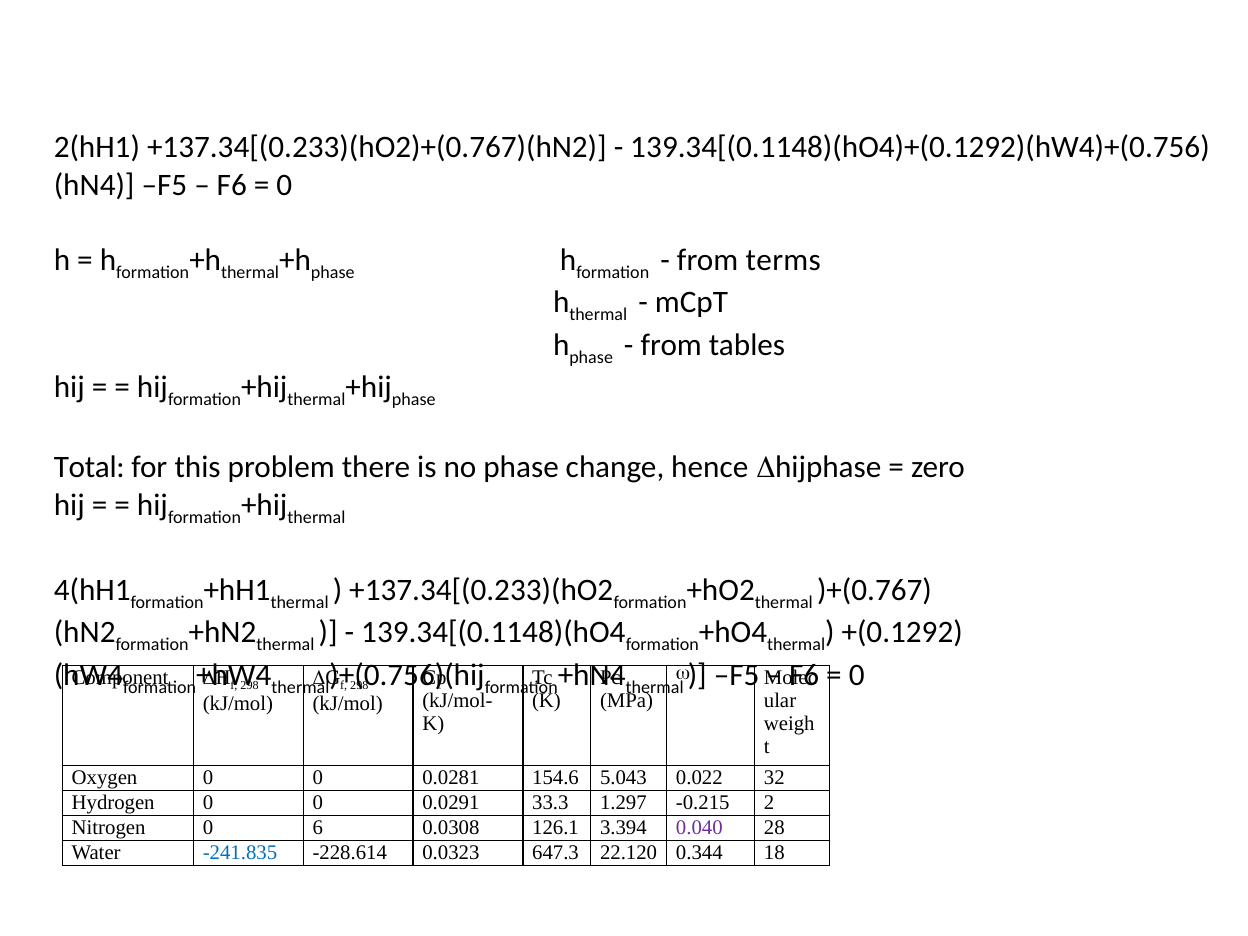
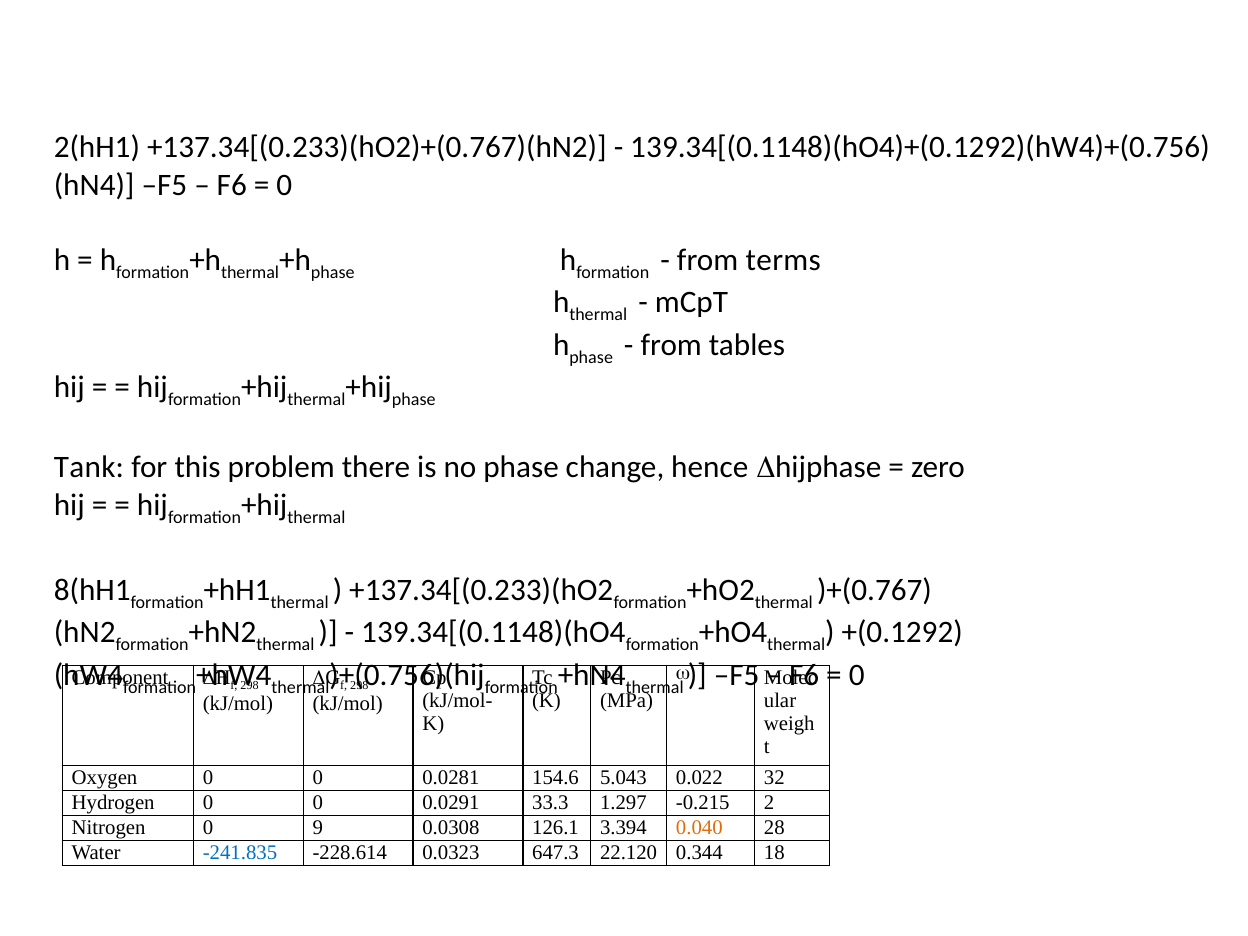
Total: Total -> Tank (89, 468)
4(hH1: 4(hH1 -> 8(hH1 (92, 590)
6: 6 -> 9 (318, 827)
0.040 colour: purple -> orange (699, 827)
